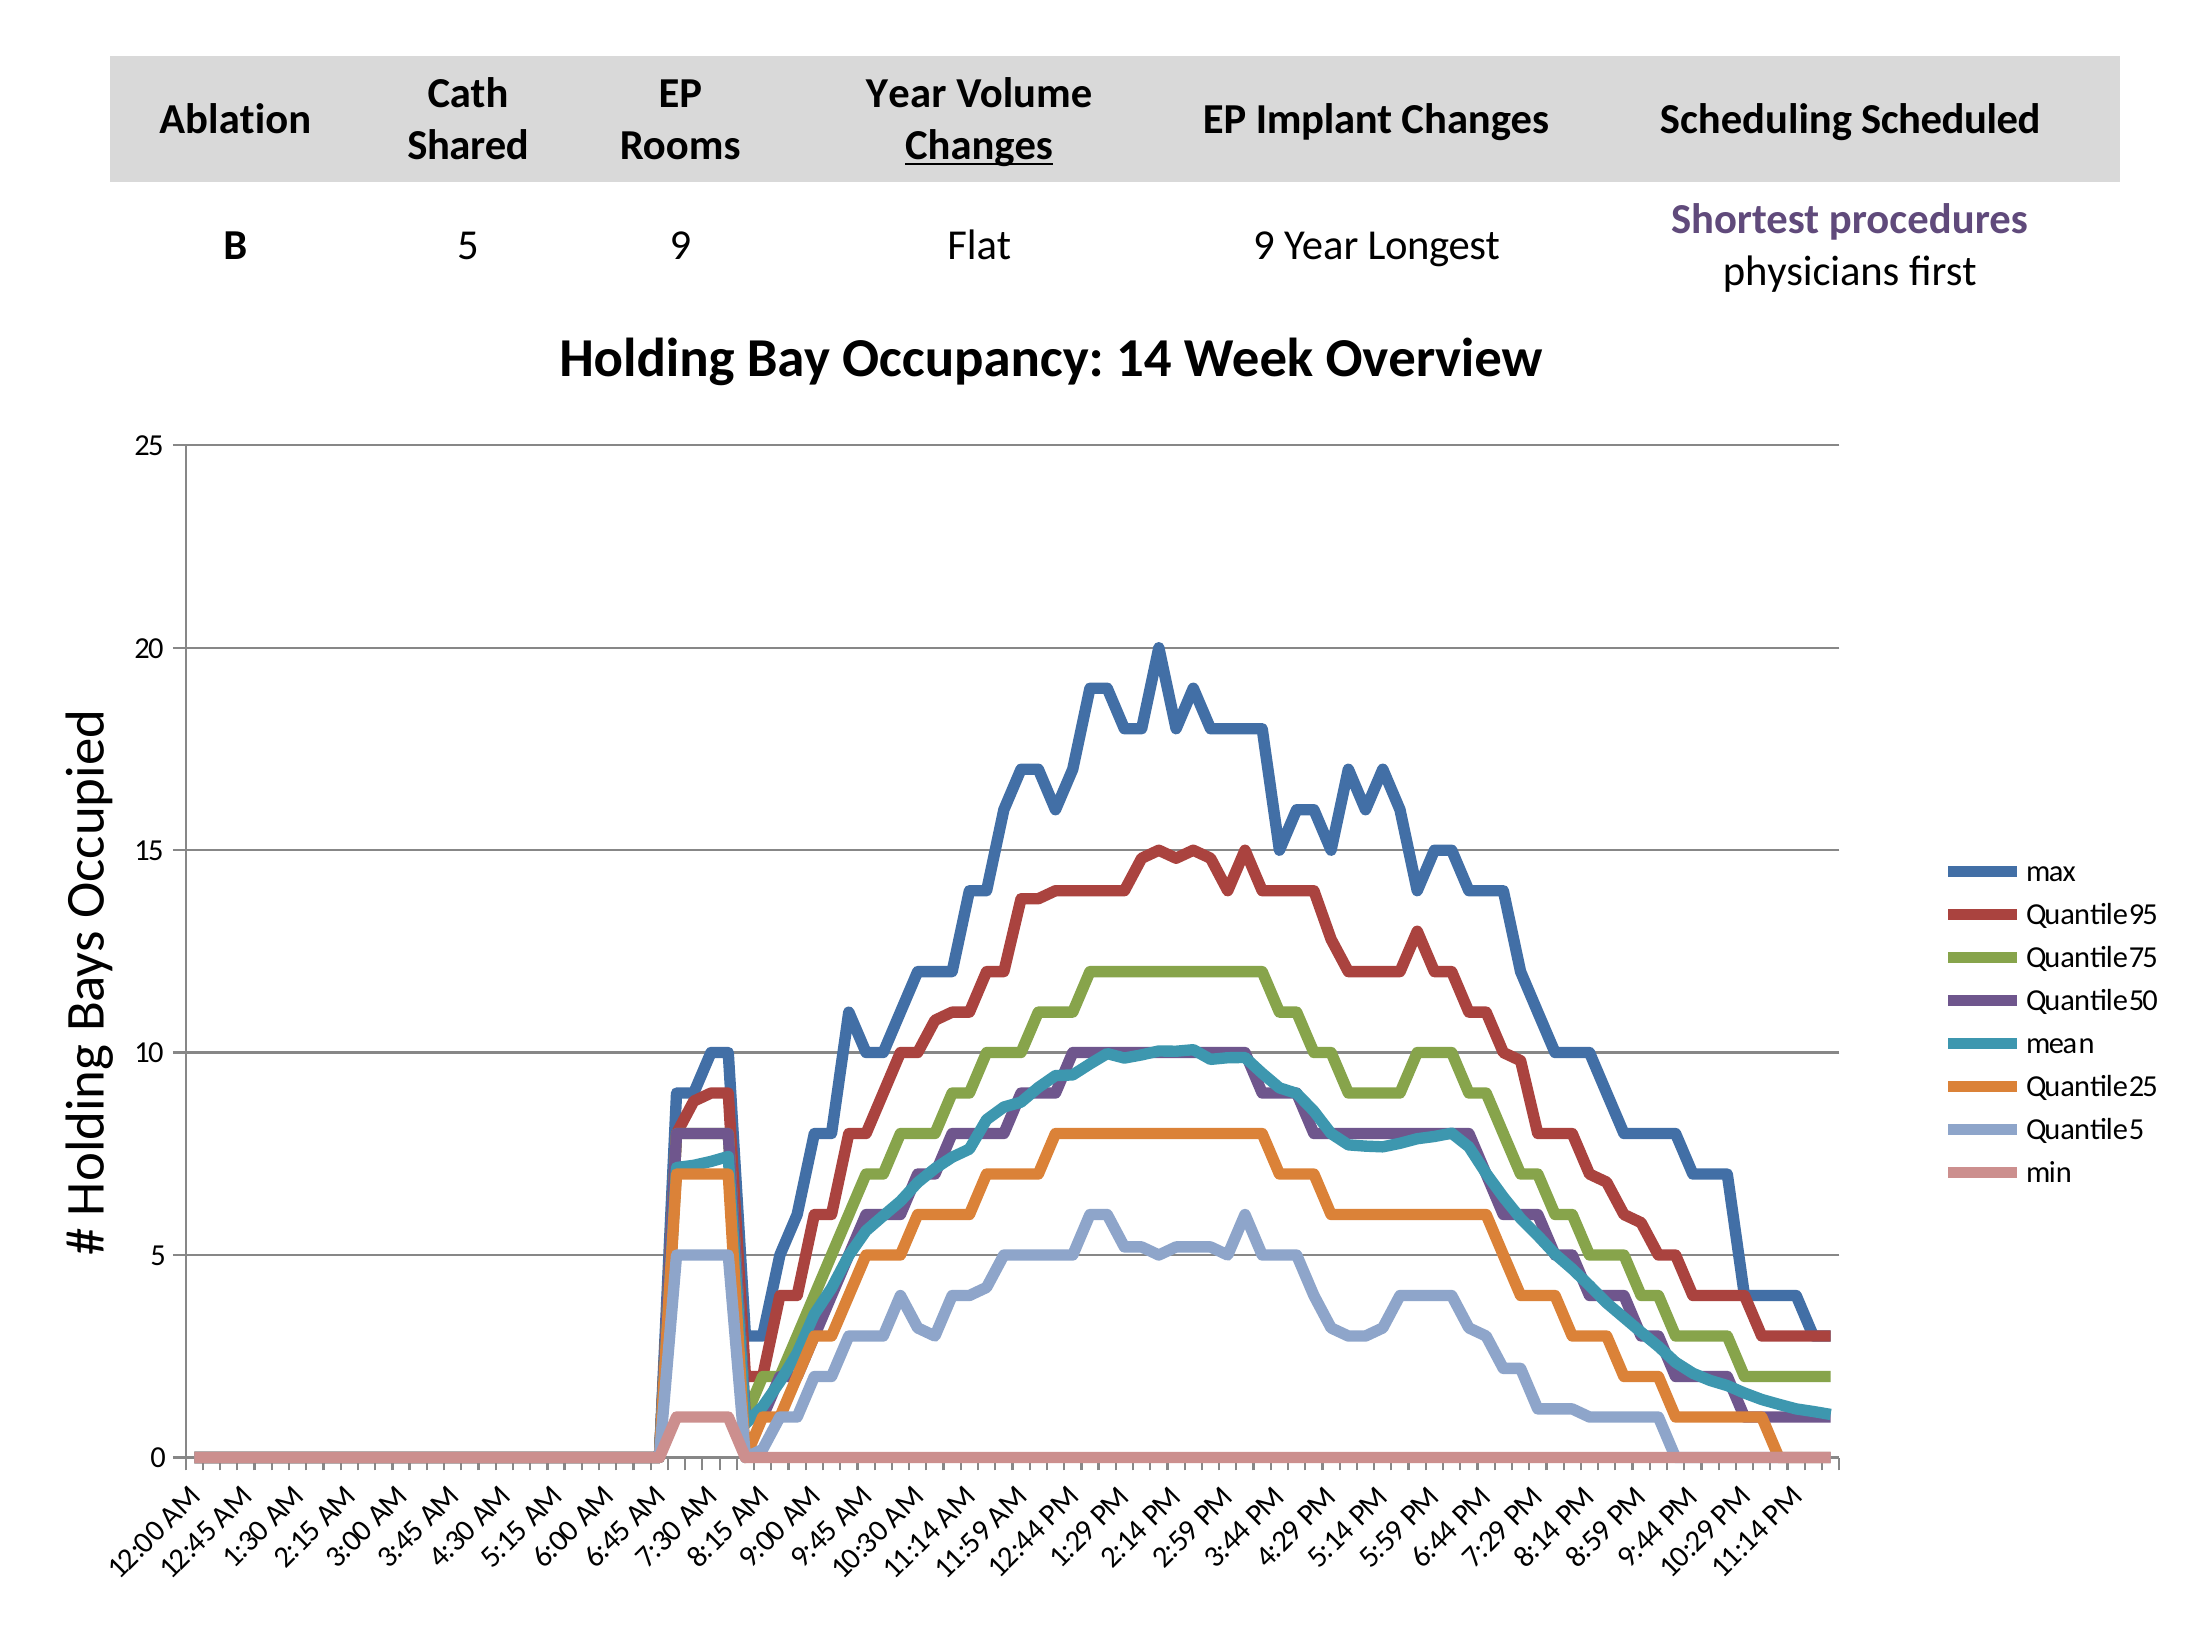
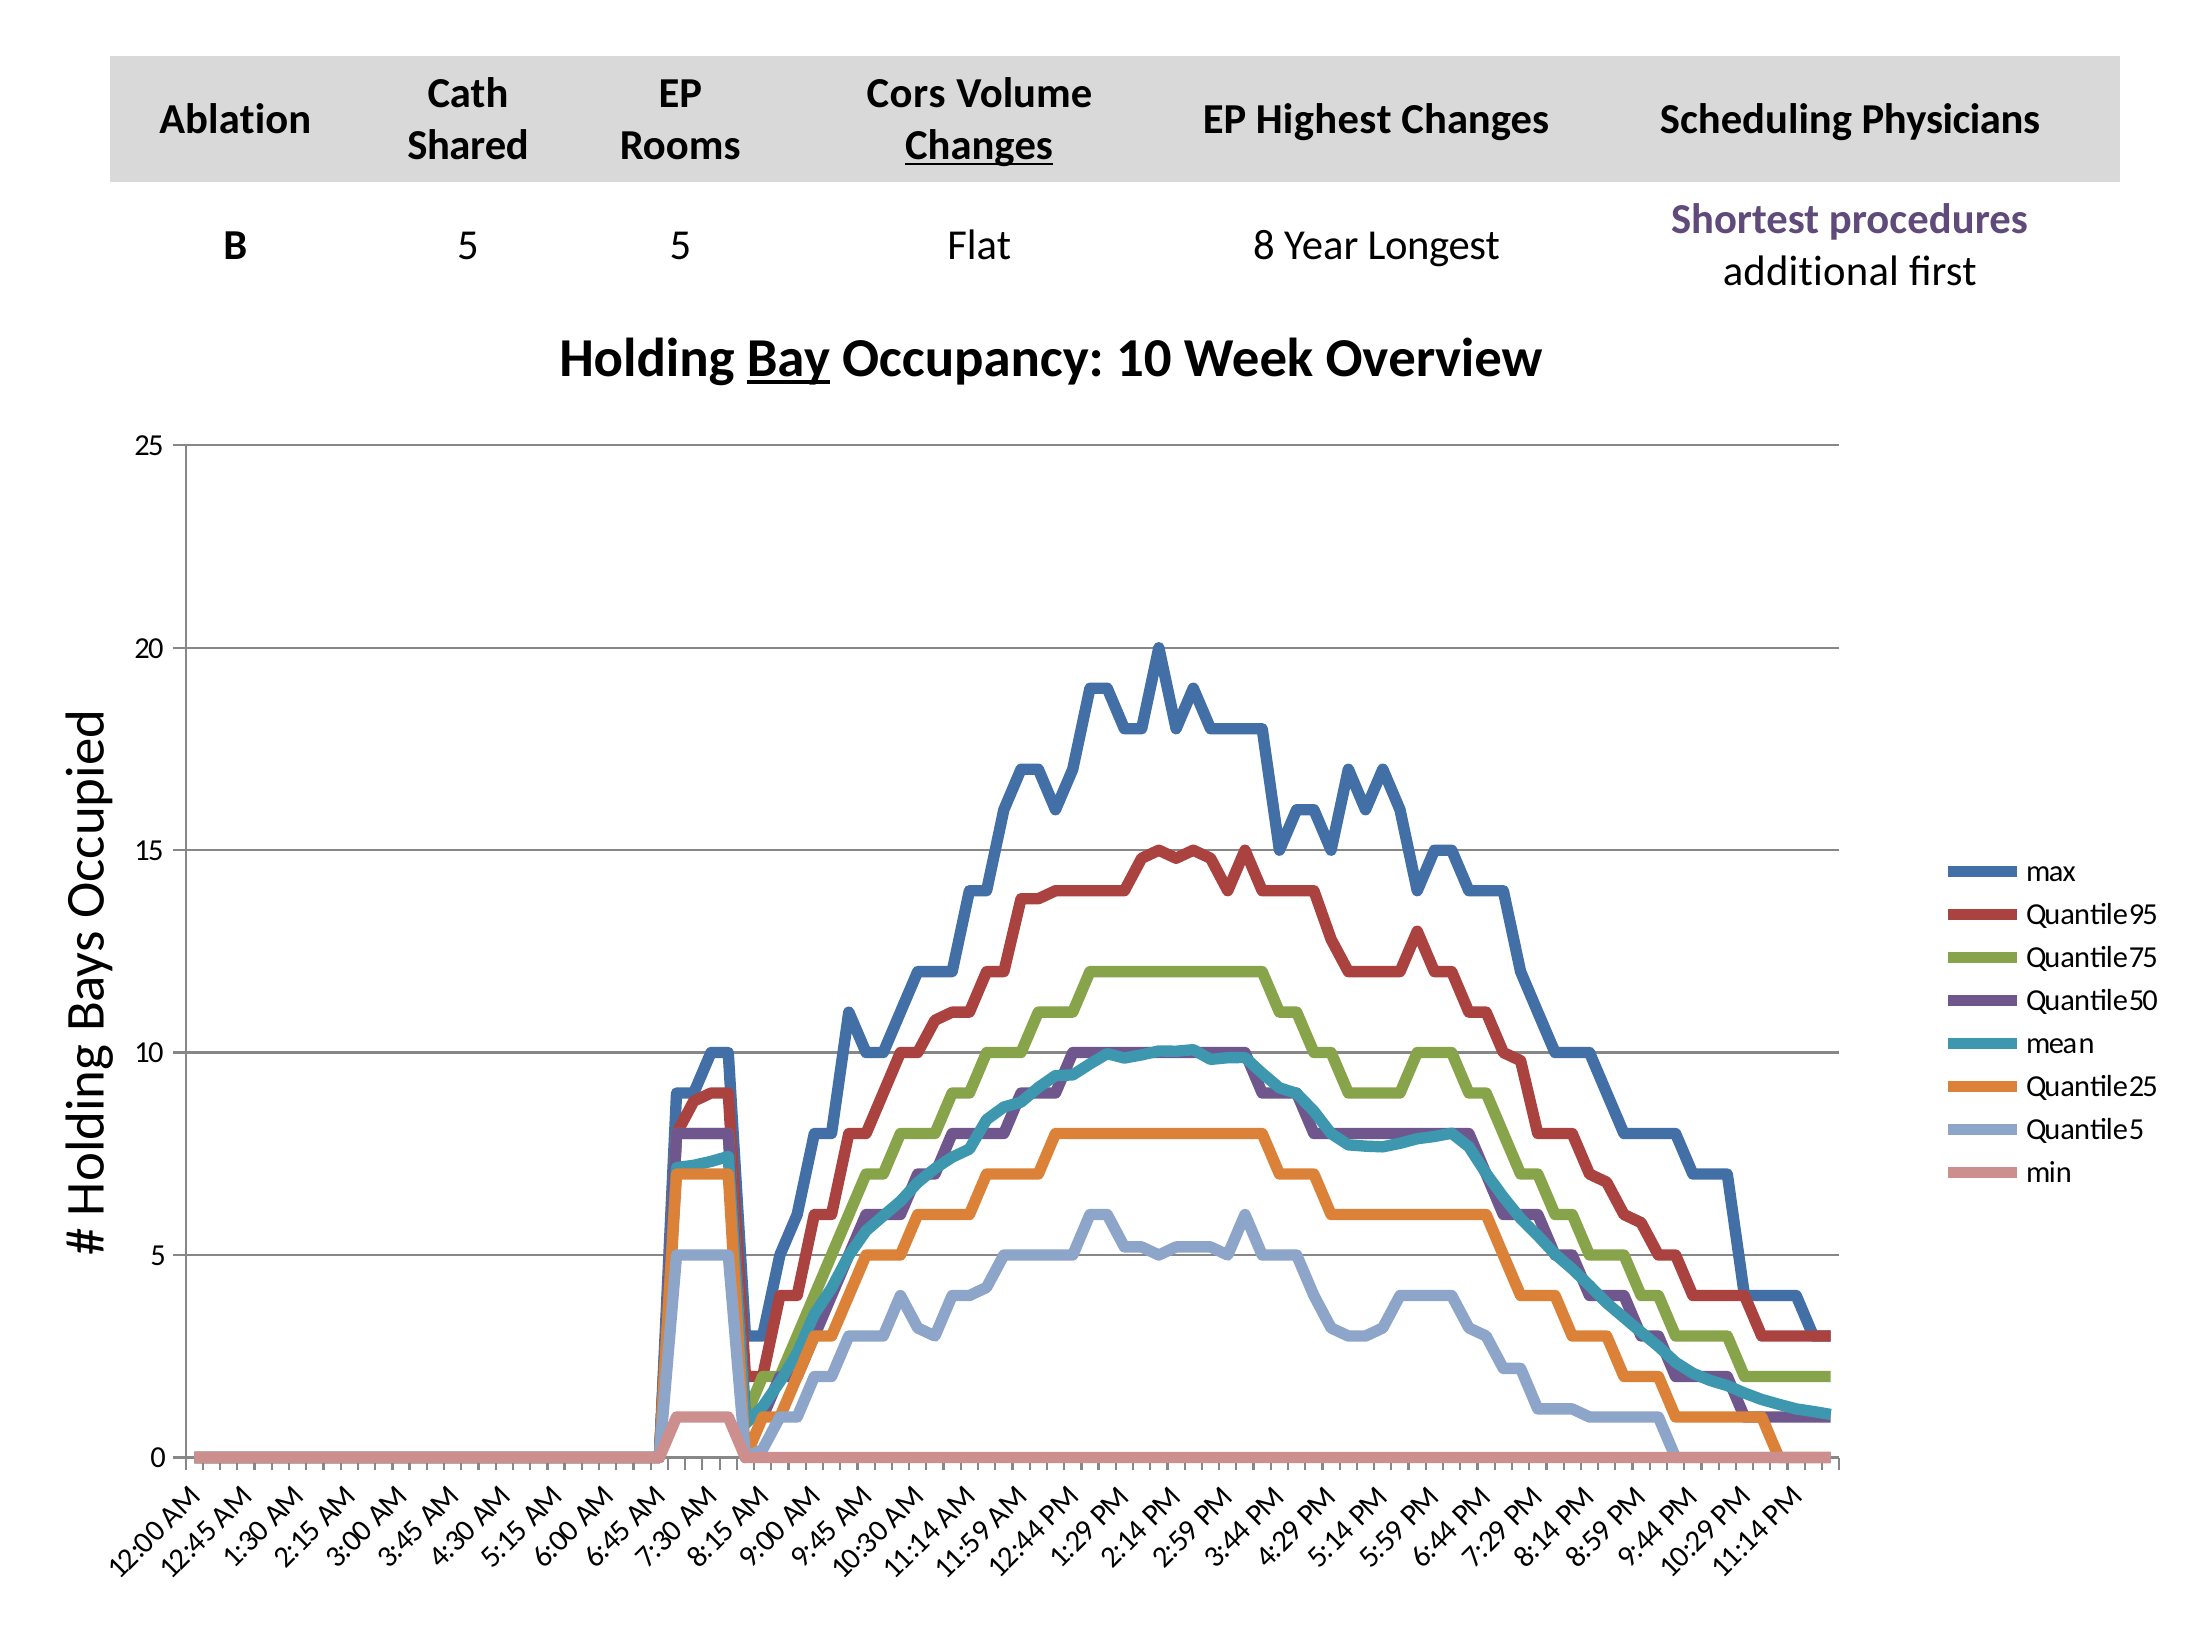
Year: Year -> Cors (906, 94)
Implant: Implant -> Highest (1324, 120)
Scheduled: Scheduled -> Physicians (1951, 120)
B 5 9: 9 -> 5 (680, 245)
Flat 9: 9 -> 8 (1264, 245)
physicians: physicians -> additional (1811, 271)
Bay underline: none -> present (788, 358)
Occupancy 14: 14 -> 10 (1144, 358)
